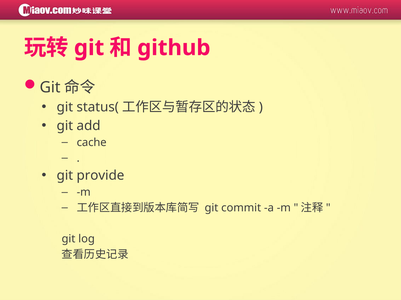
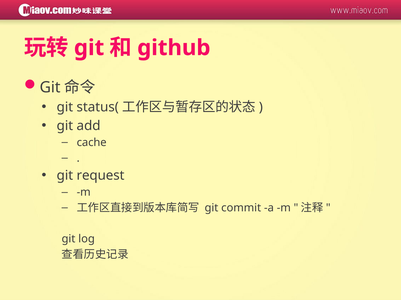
provide: provide -> request (100, 176)
